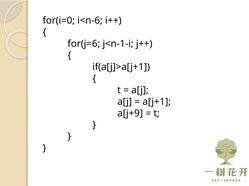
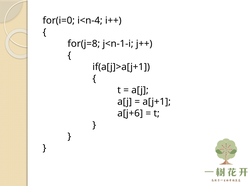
i<n-6: i<n-6 -> i<n-4 (90, 21)
for(j=6: for(j=6 -> for(j=8 (84, 44)
a[j+9: a[j+9 -> a[j+6 (130, 114)
